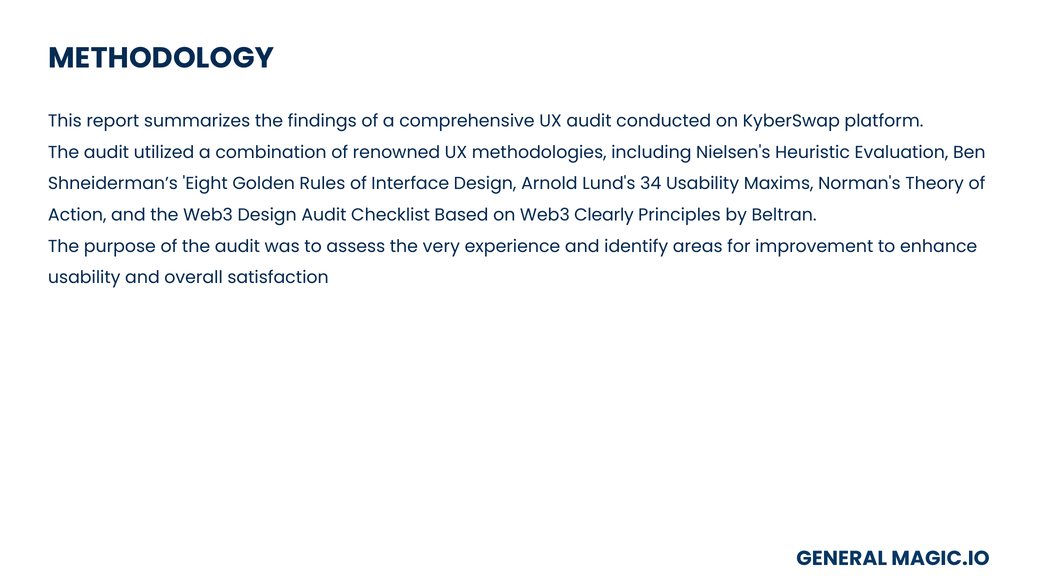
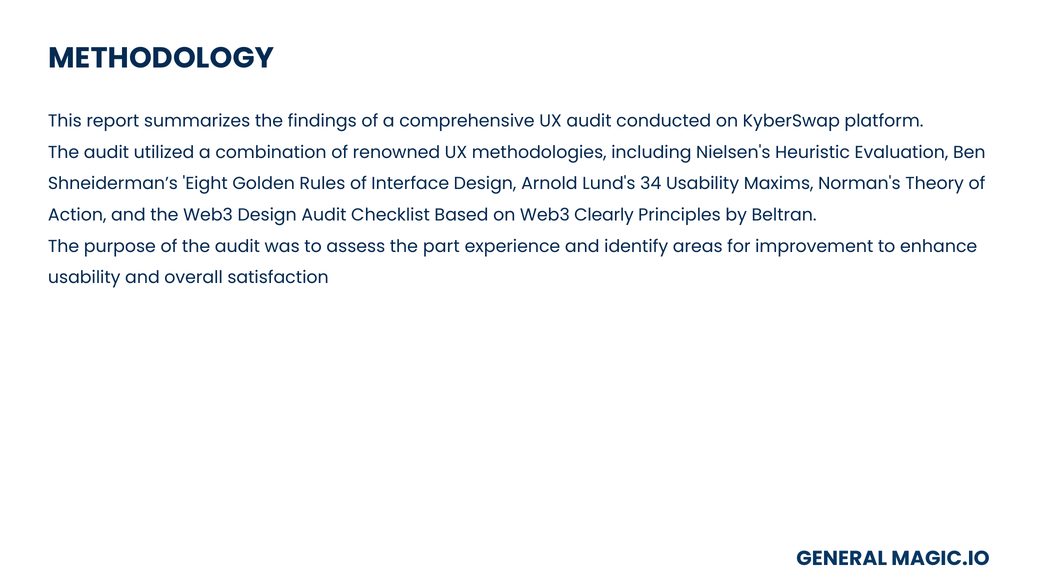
very: very -> part (441, 246)
